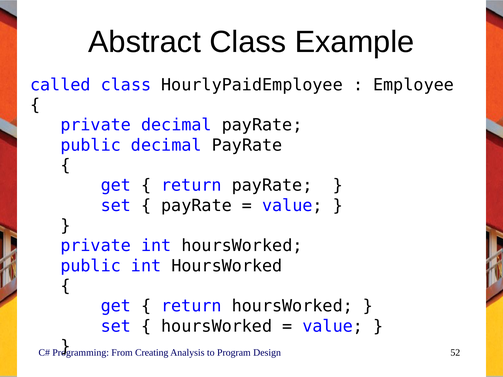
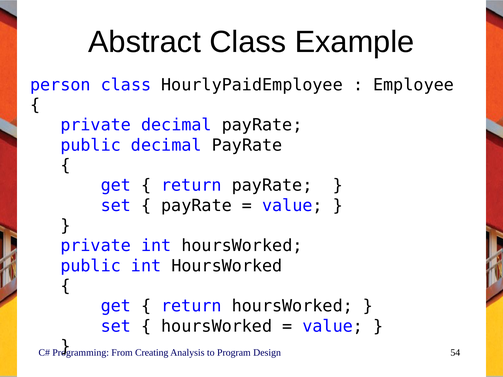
called: called -> person (60, 85)
52: 52 -> 54 (455, 353)
